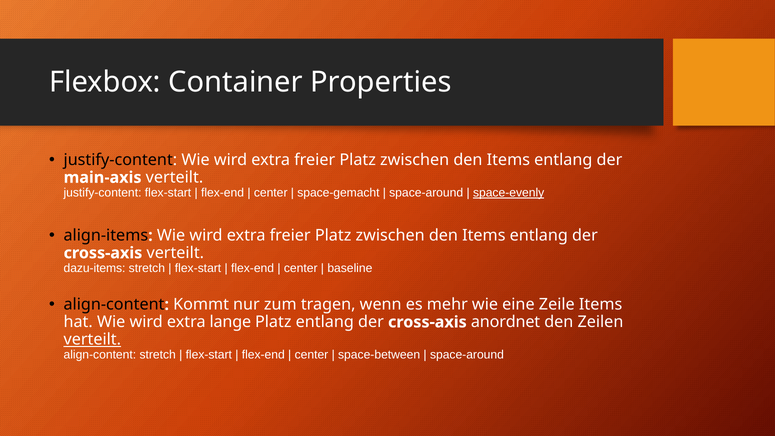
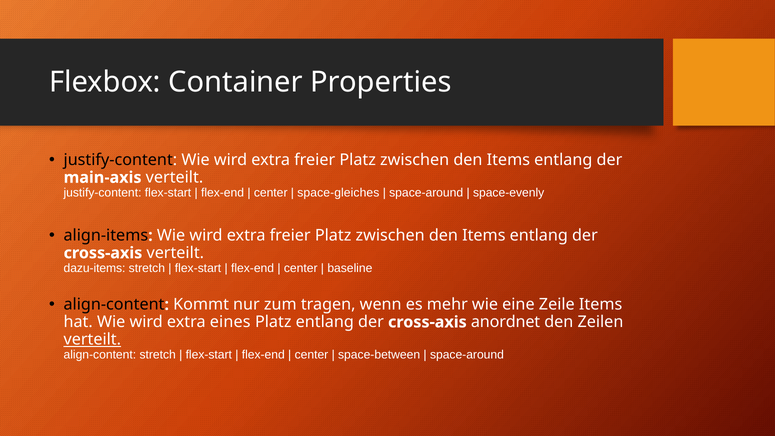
space-gemacht: space-gemacht -> space-gleiches (338, 193)
space-evenly underline: present -> none (509, 193)
lange: lange -> eines (230, 322)
